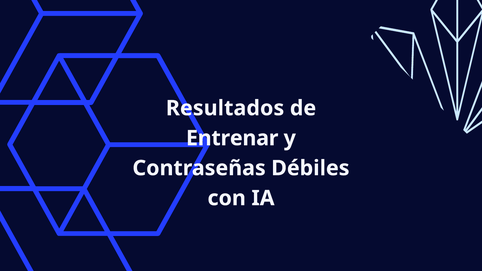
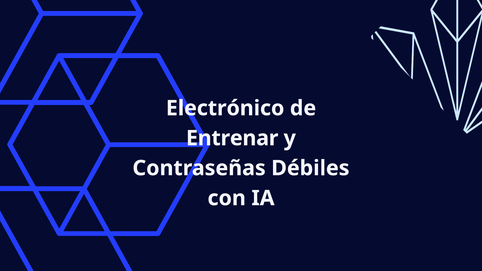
Resultados: Resultados -> Electrónico (225, 108)
